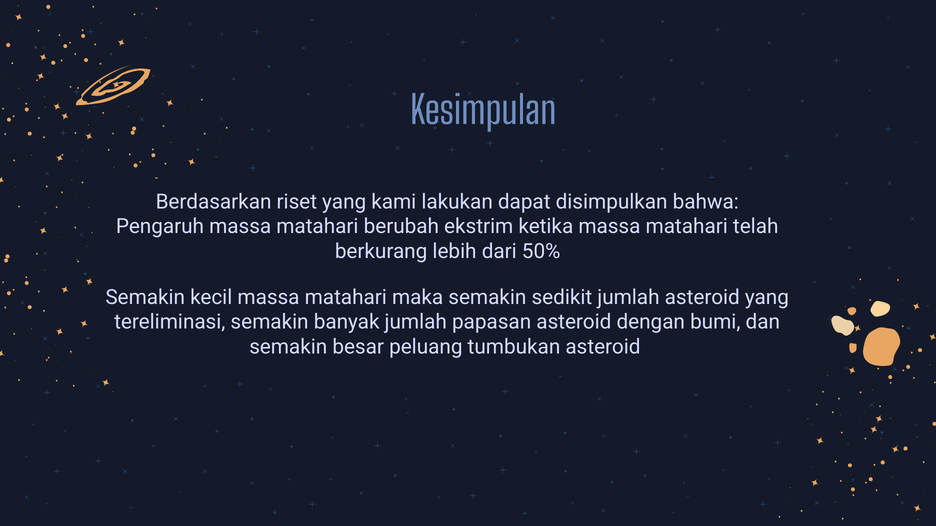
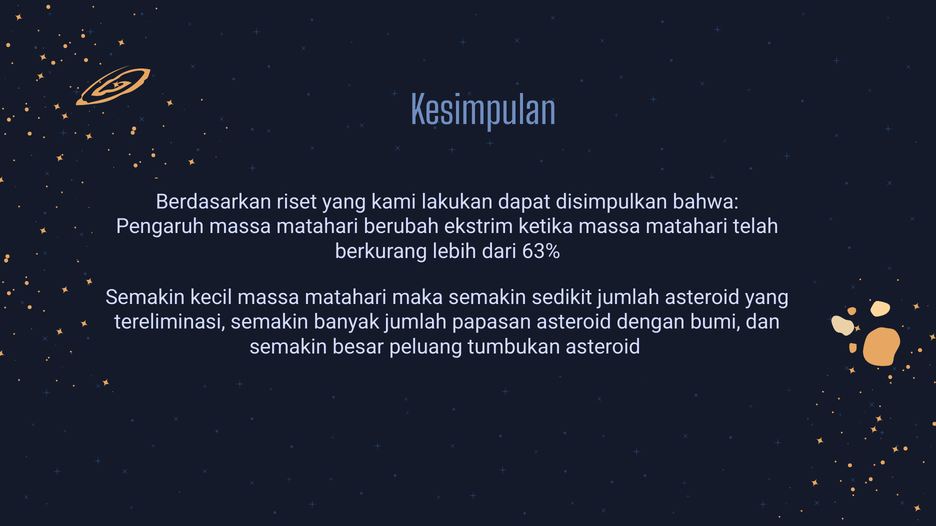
50%: 50% -> 63% (541, 252)
